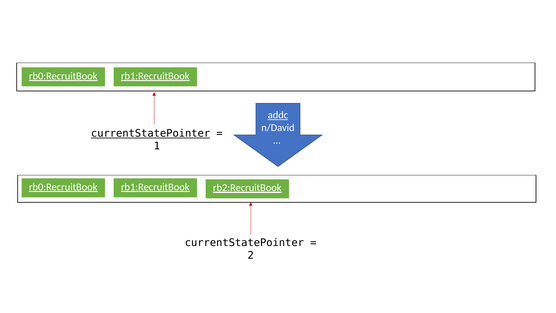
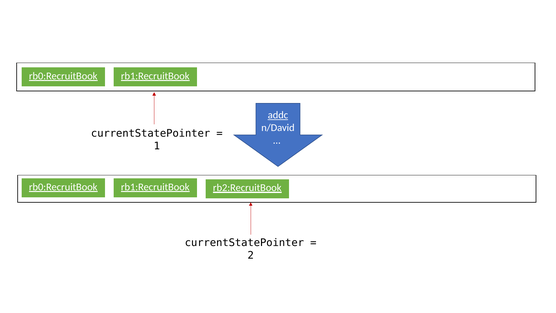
currentStatePointer underline: present -> none (151, 133)
